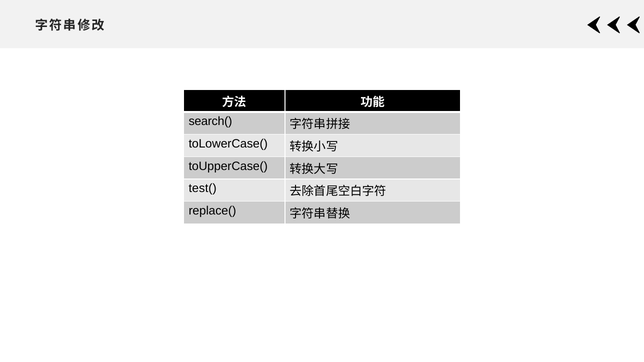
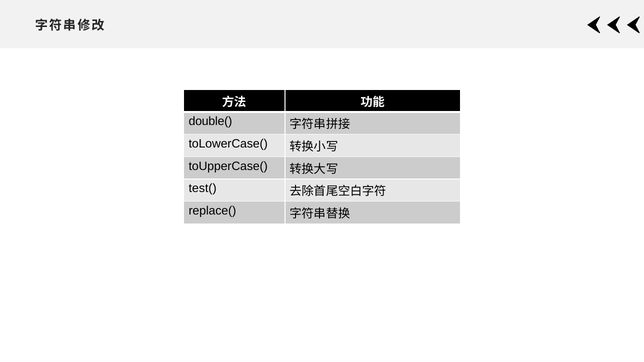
search(: search( -> double( (210, 122)
